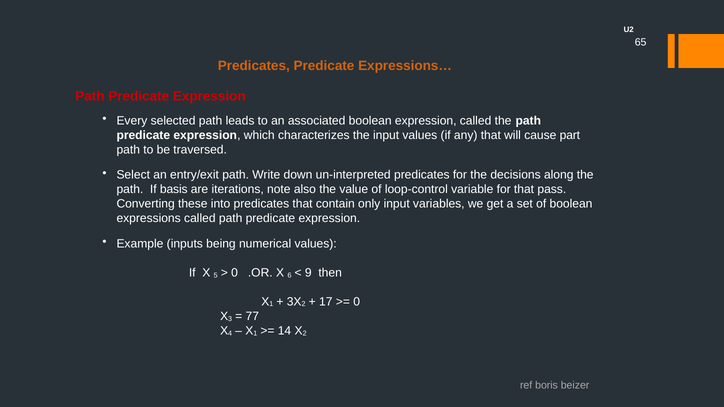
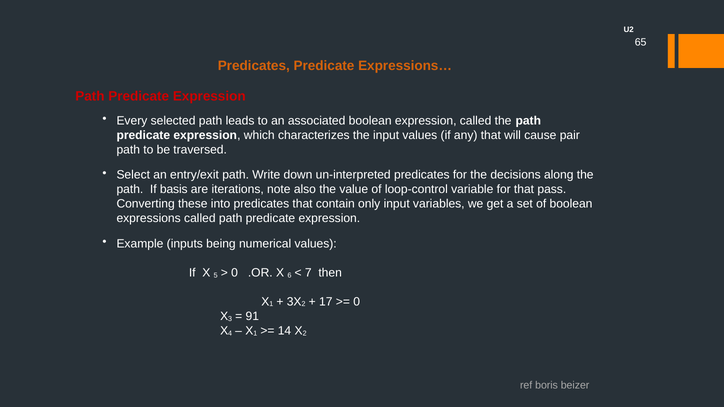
part: part -> pair (570, 135)
9: 9 -> 7 (308, 273)
77: 77 -> 91 (252, 316)
